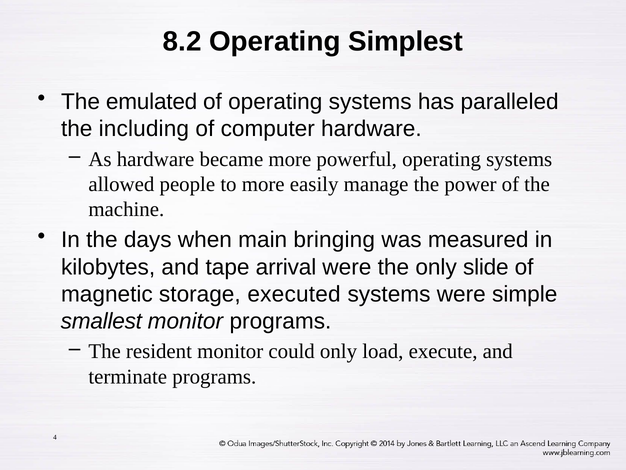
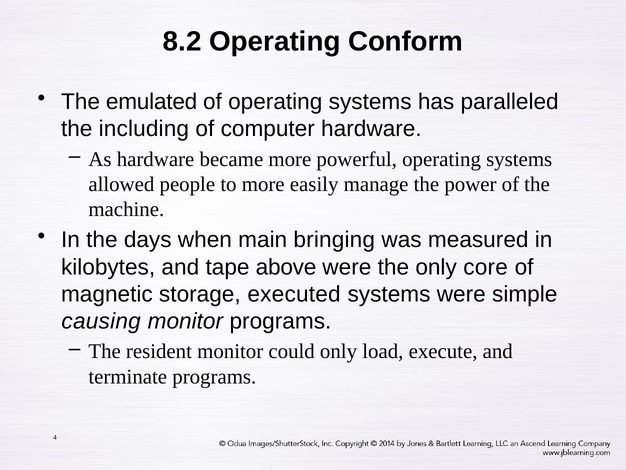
Simplest: Simplest -> Conform (406, 42)
arrival: arrival -> above (286, 267)
slide: slide -> core (486, 267)
smallest: smallest -> causing (101, 321)
